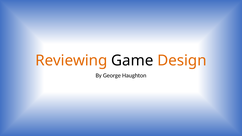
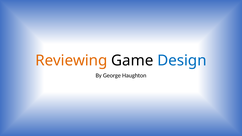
Design colour: orange -> blue (182, 60)
